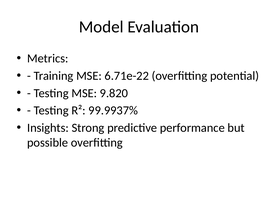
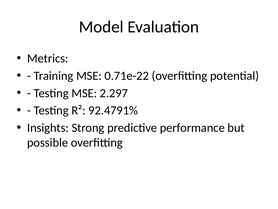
6.71e-22: 6.71e-22 -> 0.71e-22 (127, 76)
9.820: 9.820 -> 2.297 (114, 93)
99.9937%: 99.9937% -> 92.4791% (113, 110)
